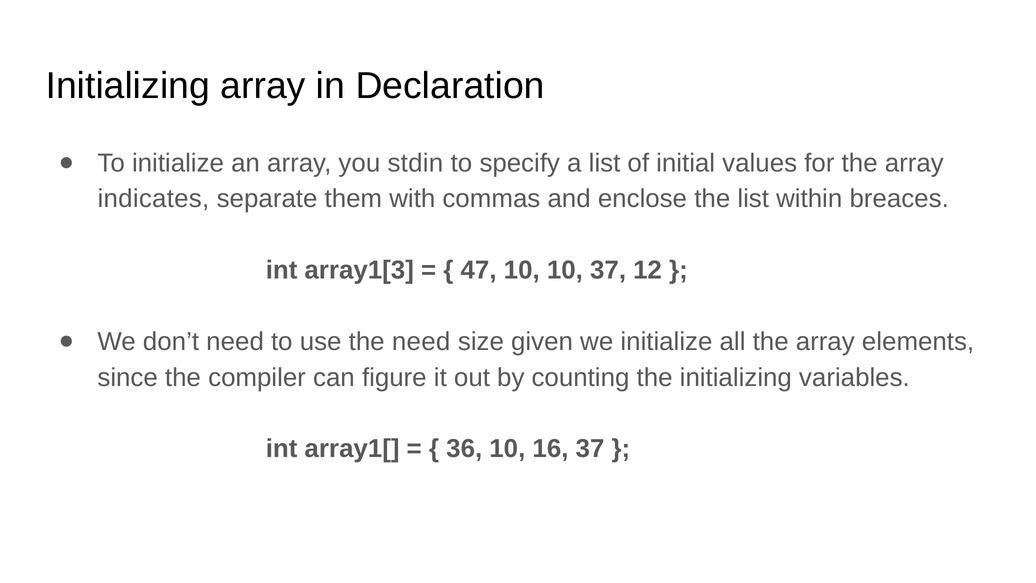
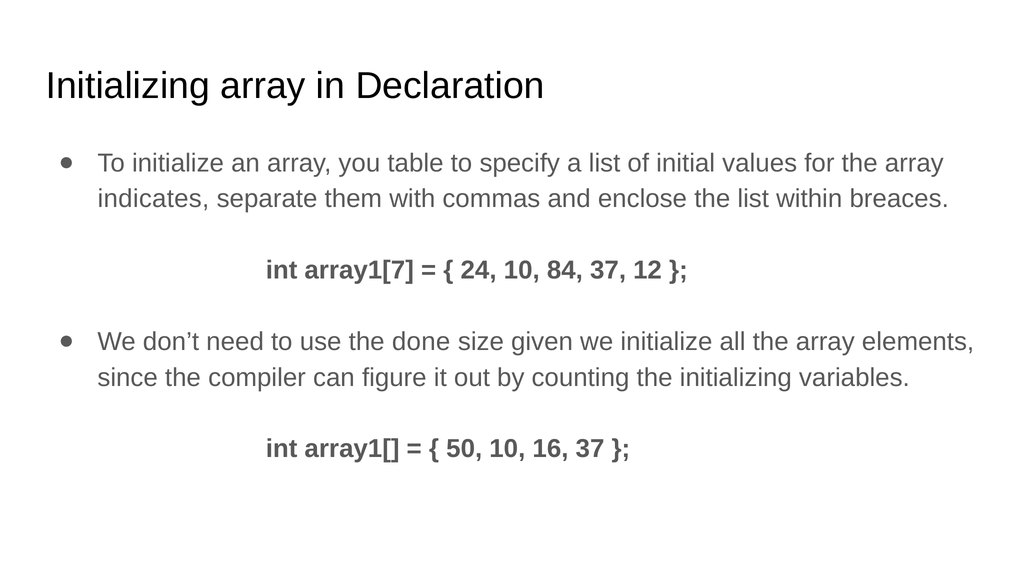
stdin: stdin -> table (416, 163)
array1[3: array1[3 -> array1[7 (359, 270)
47: 47 -> 24 (479, 270)
10 10: 10 -> 84 (565, 270)
the need: need -> done (421, 342)
36: 36 -> 50 (464, 449)
